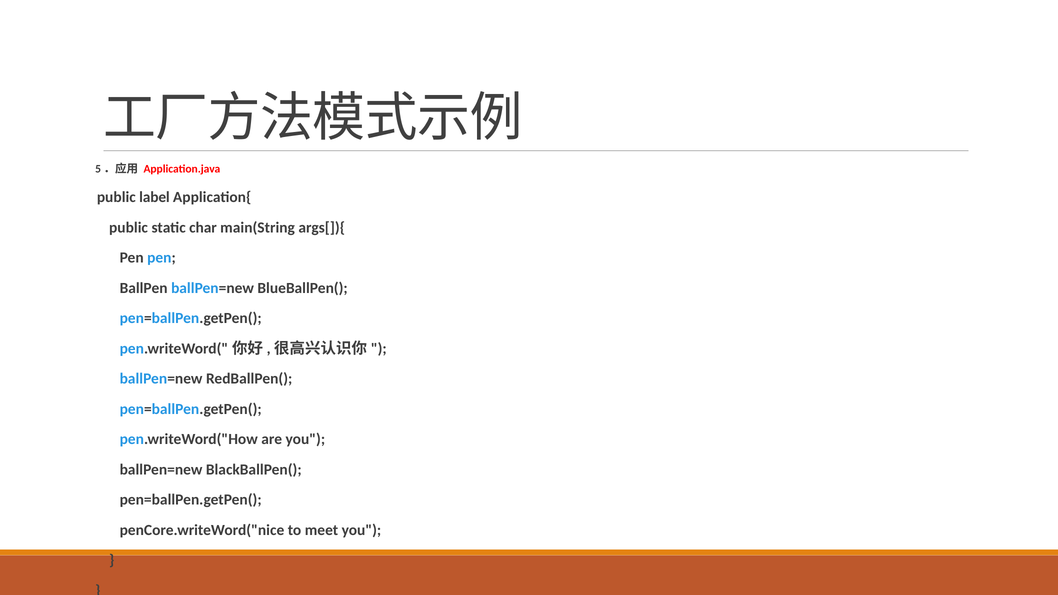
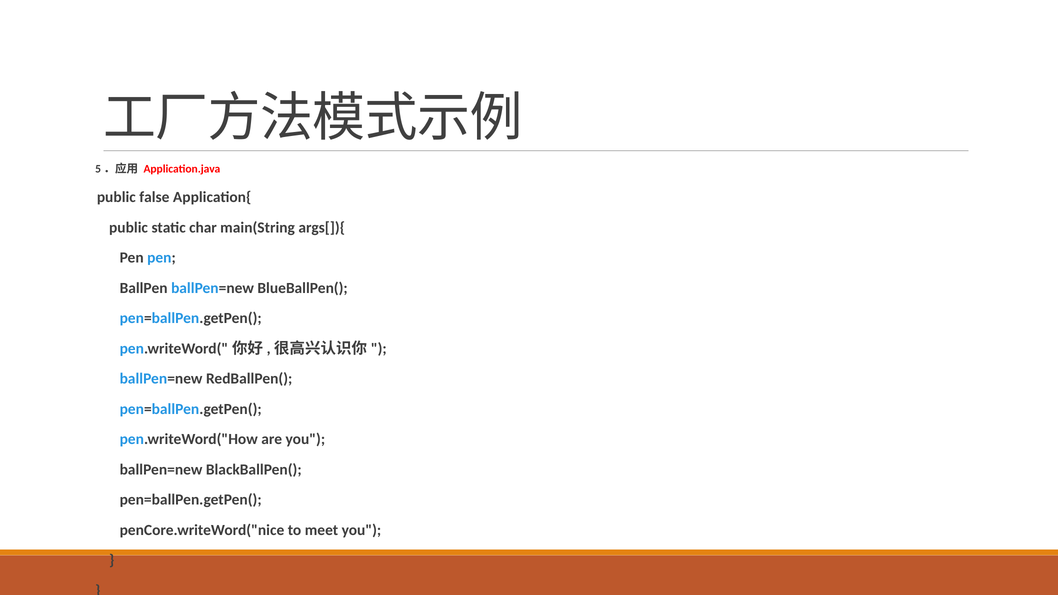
label: label -> false (154, 197)
